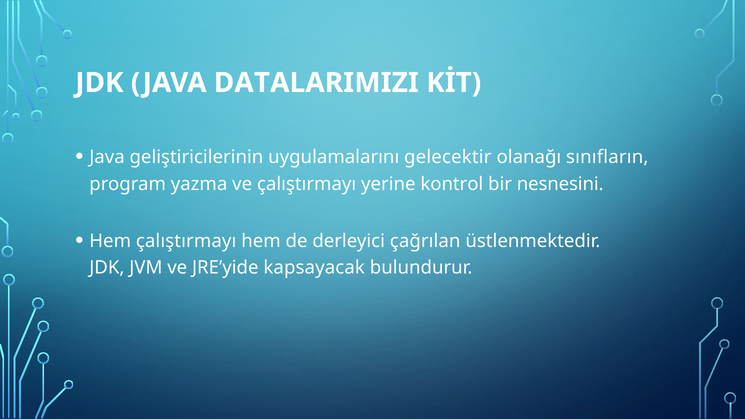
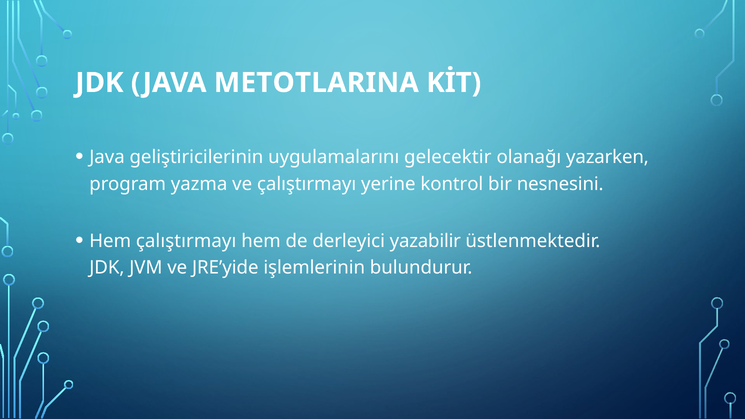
DATALARIMIZI: DATALARIMIZI -> METOTLARINA (316, 83)
sınıfların: sınıfların -> yazarken (607, 157)
çağrılan: çağrılan -> yazabilir (425, 241)
kapsayacak: kapsayacak -> işlemlerinin (314, 268)
